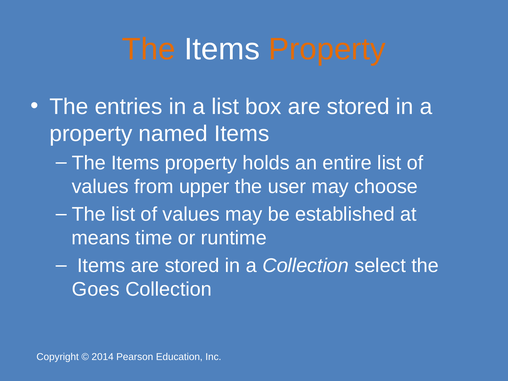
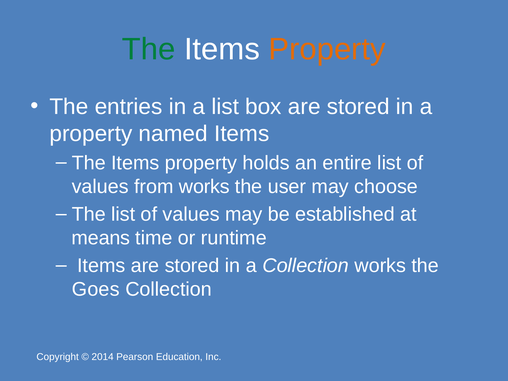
The colour: orange -> green (149, 49)
from upper: upper -> works (204, 187)
Collection select: select -> works (380, 266)
